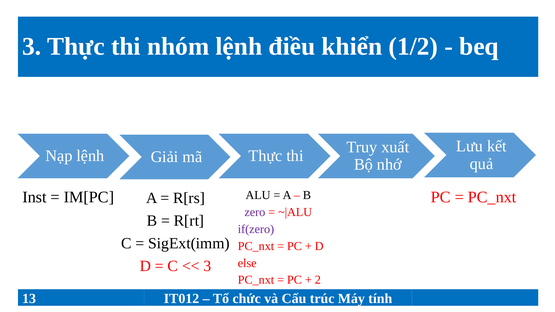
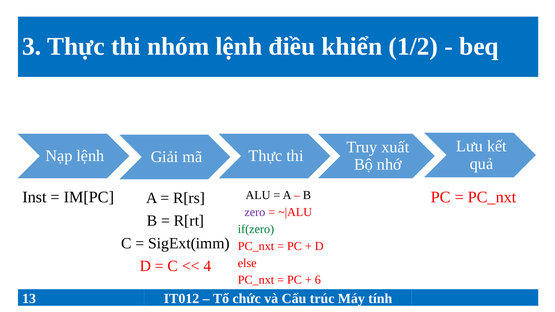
if(zero colour: purple -> green (256, 229)
3: 3 -> 4 (207, 266)
2: 2 -> 6 (318, 280)
